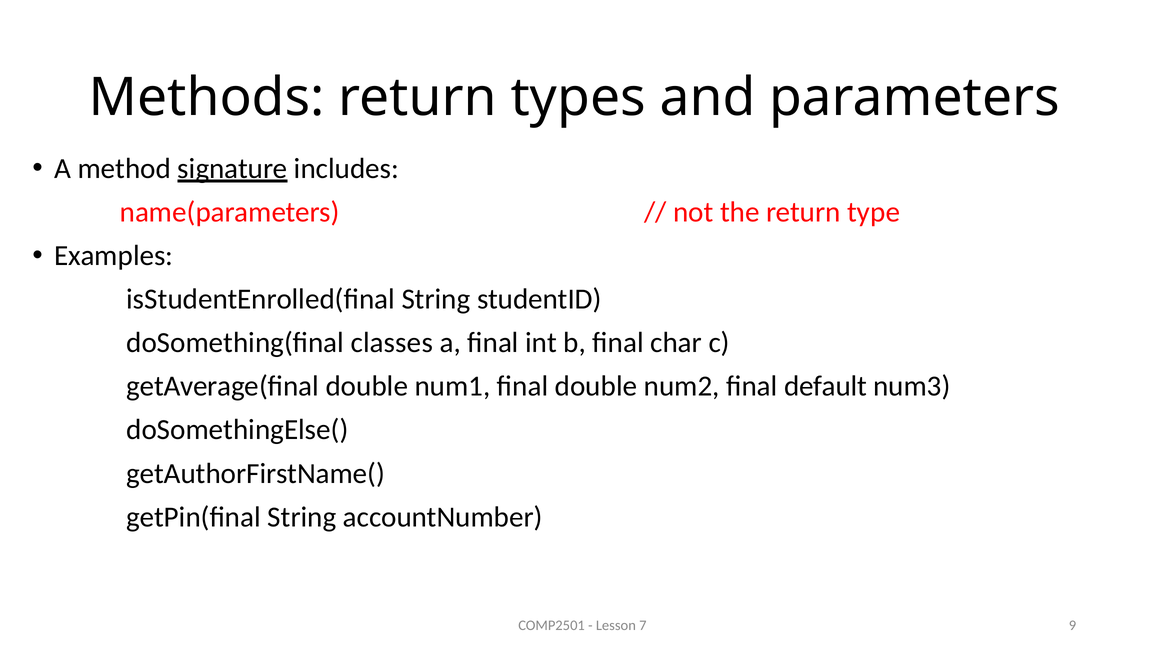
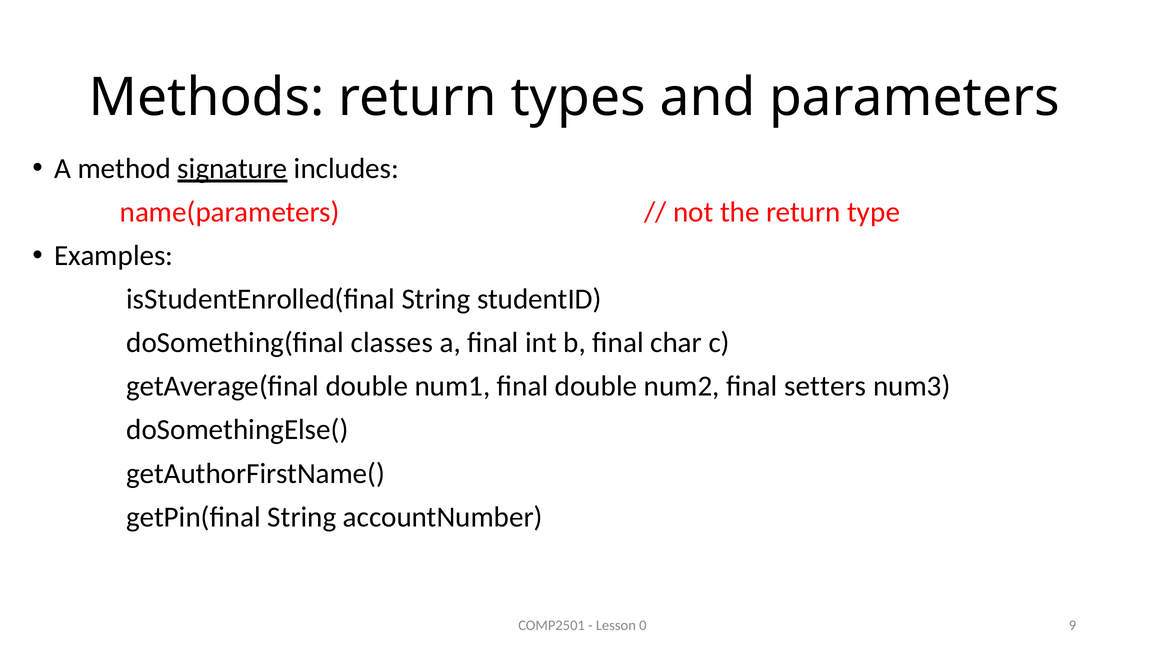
default: default -> setters (825, 386)
7: 7 -> 0 (643, 626)
